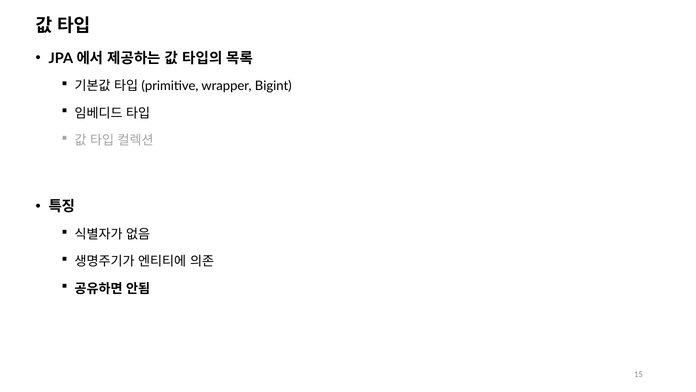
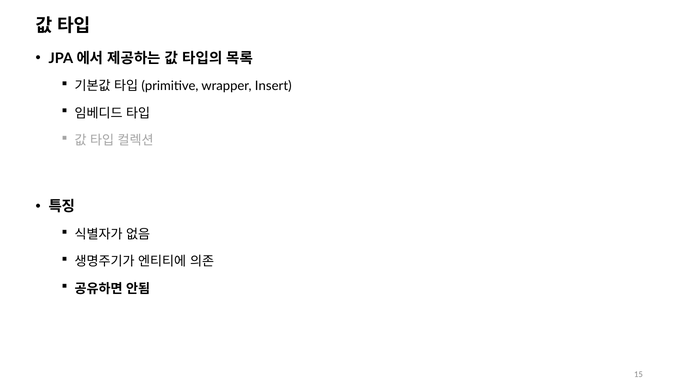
Bigint: Bigint -> Insert (273, 86)
